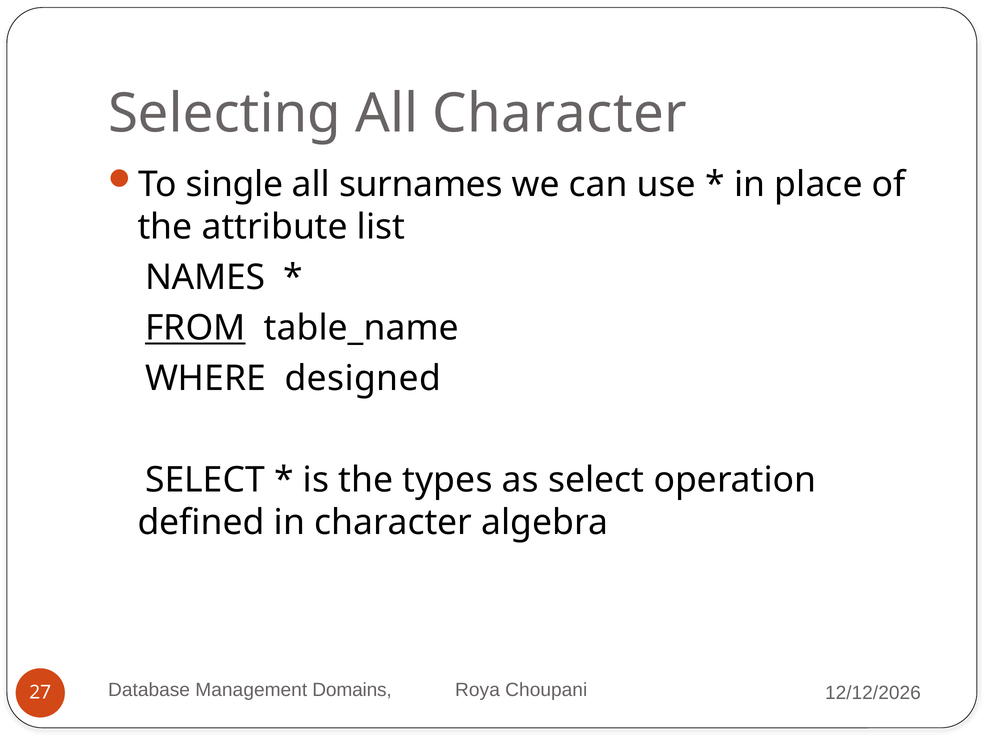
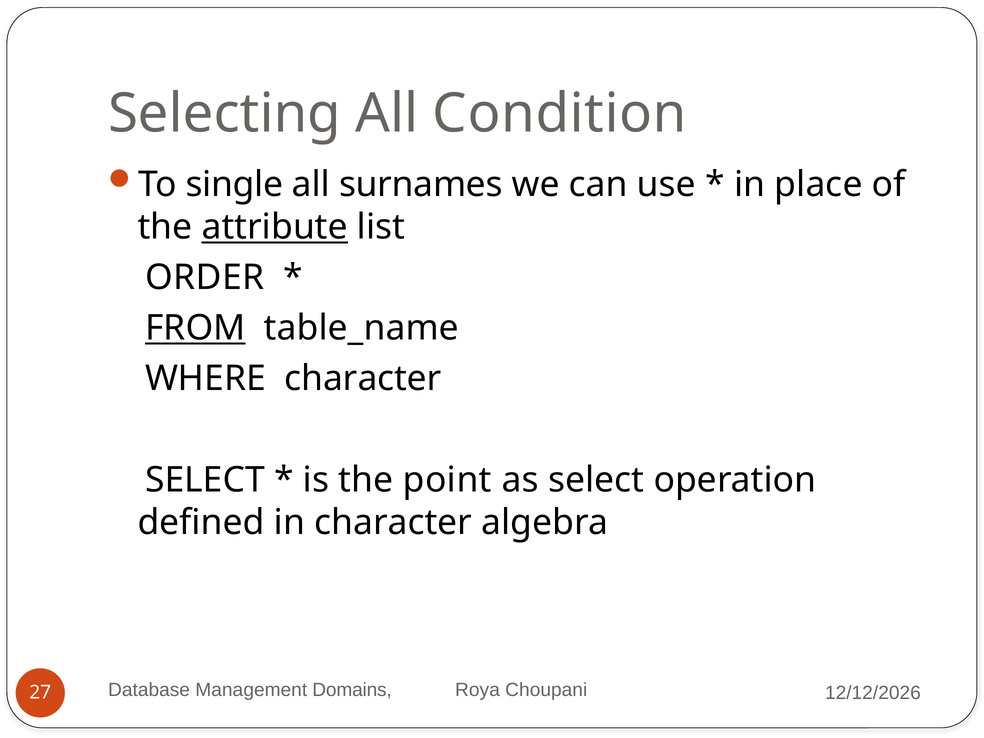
All Character: Character -> Condition (560, 114)
attribute underline: none -> present (275, 227)
NAMES: NAMES -> ORDER (205, 278)
WHERE designed: designed -> character (363, 379)
types: types -> point (447, 480)
